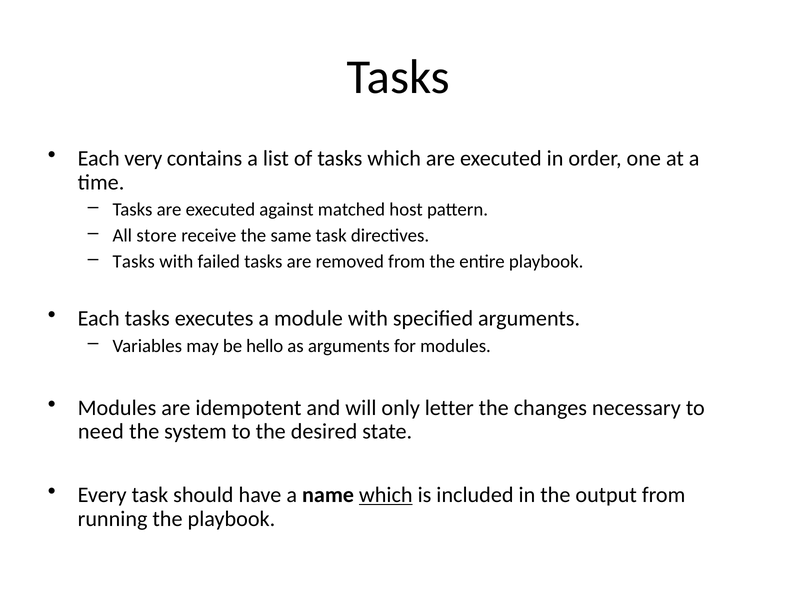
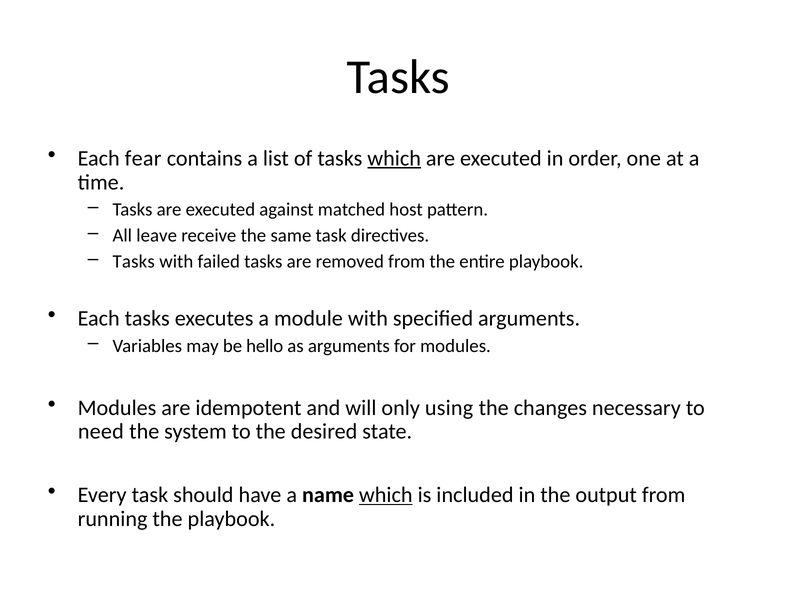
very: very -> fear (143, 158)
which underline: none -> present (394, 158)
store: store -> leave (157, 235)
letter: letter -> using (449, 408)
